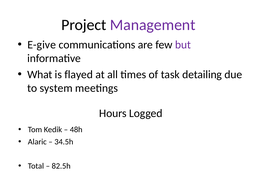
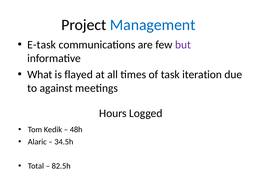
Management colour: purple -> blue (153, 25)
E-give: E-give -> E-task (42, 45)
detailing: detailing -> iteration (202, 74)
system: system -> against (56, 88)
